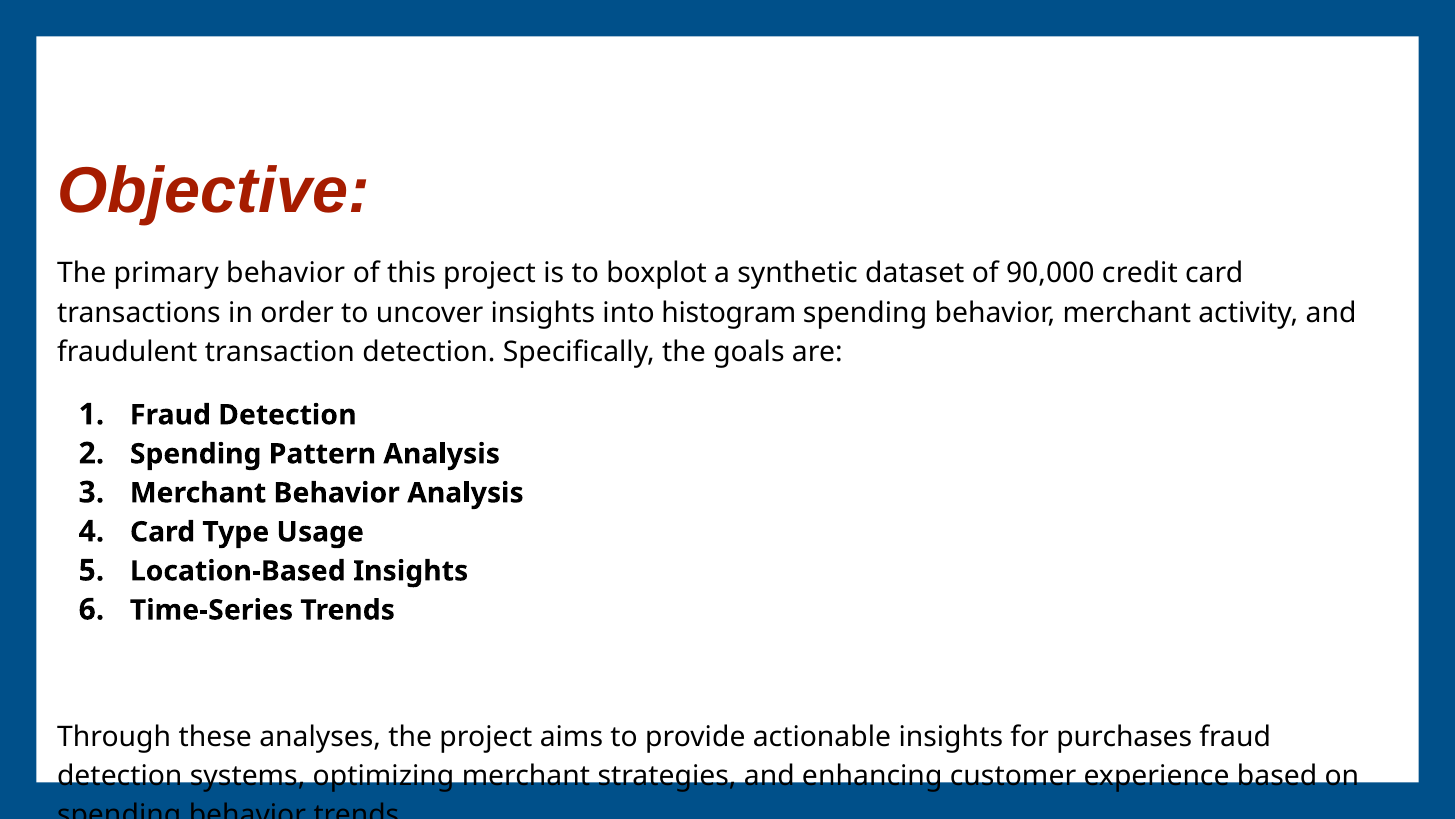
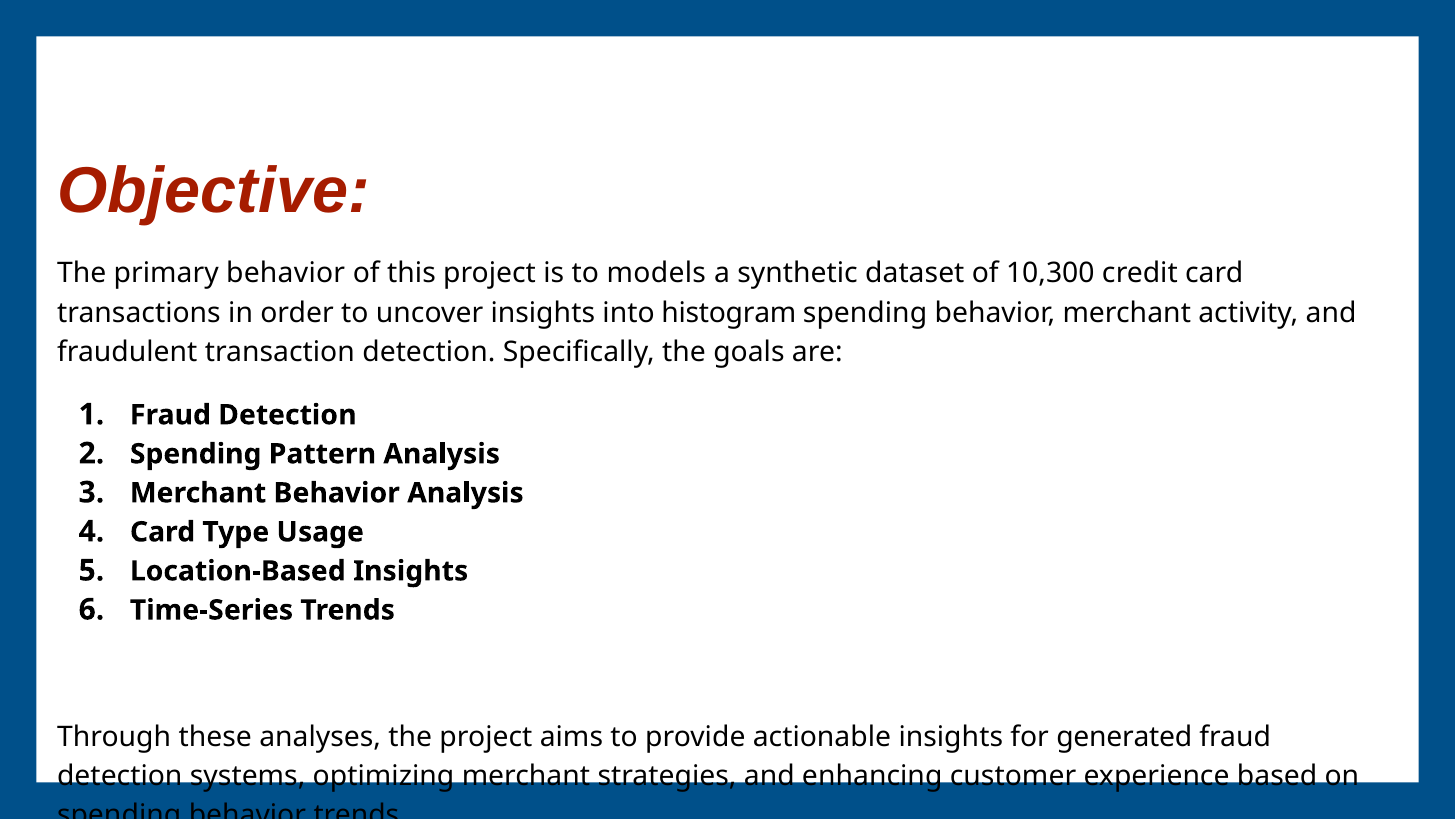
boxplot: boxplot -> models (656, 273)
90,000: 90,000 -> 10,300 (1050, 273)
purchases: purchases -> generated (1124, 736)
